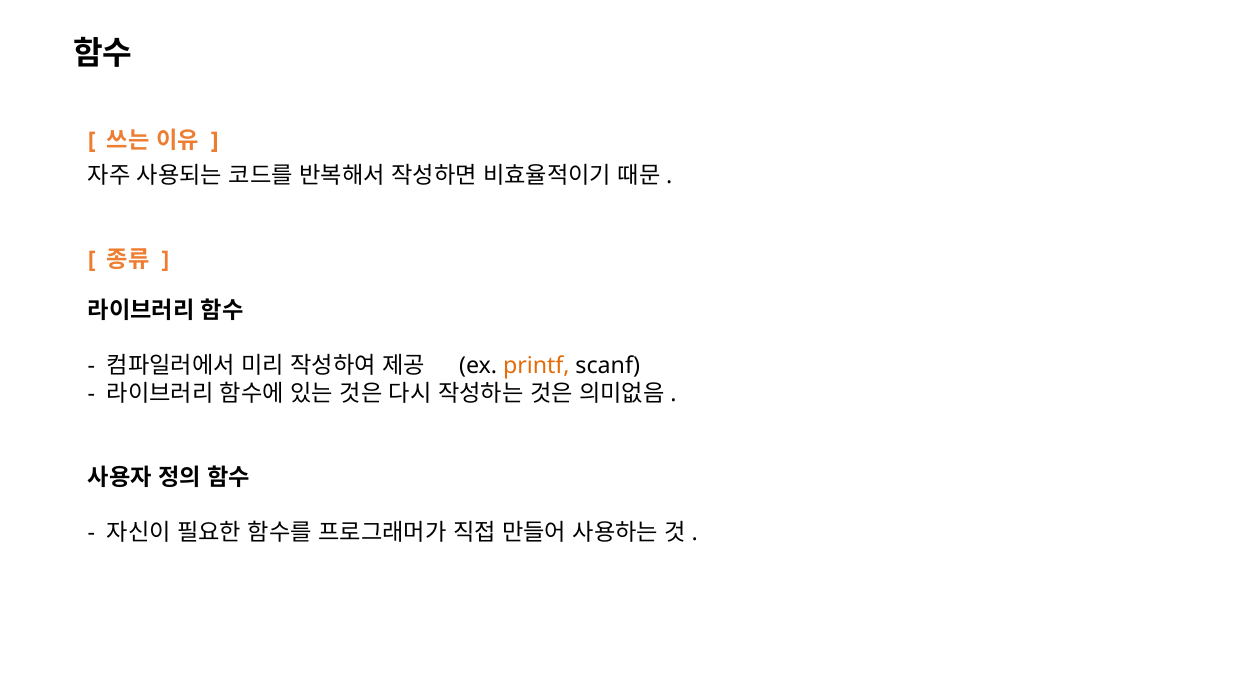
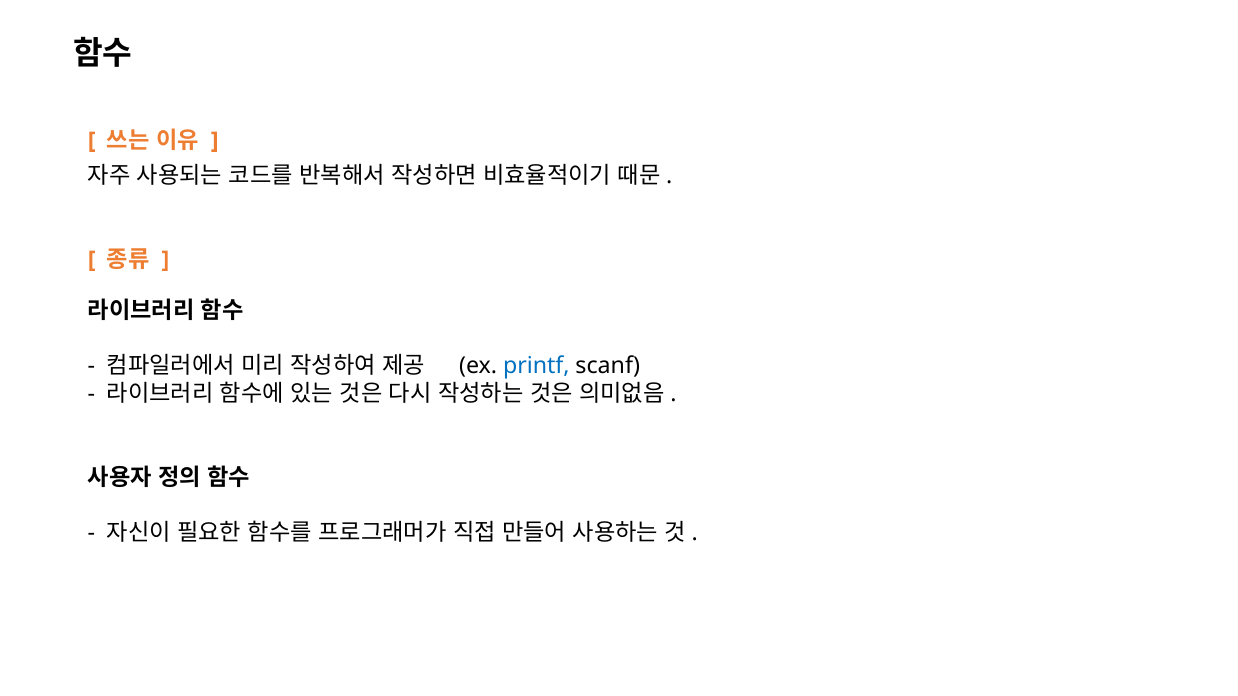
printf colour: orange -> blue (536, 366)
